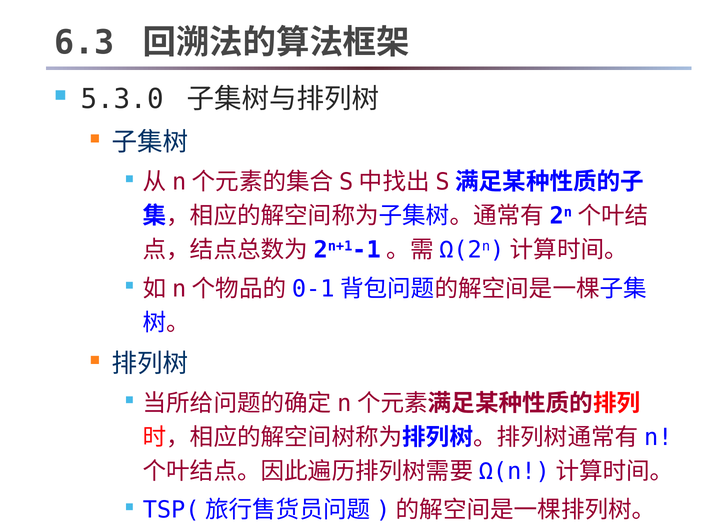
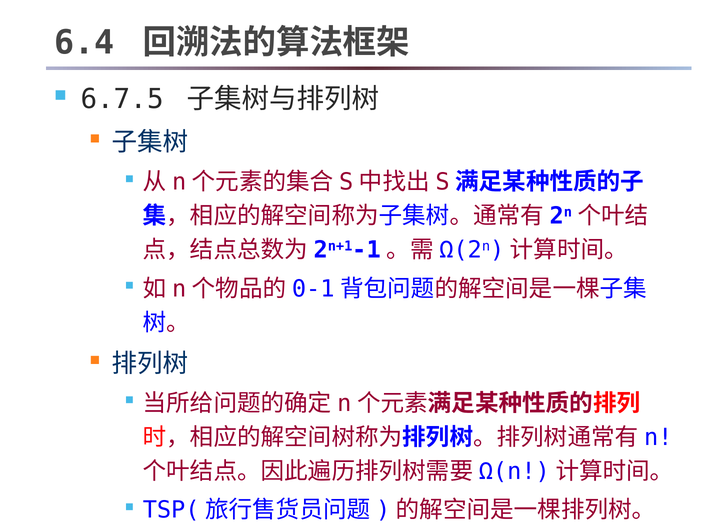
6.3: 6.3 -> 6.4 (84, 43)
5.3.0: 5.3.0 -> 6.7.5 (122, 99)
